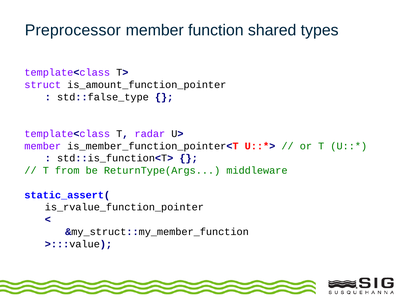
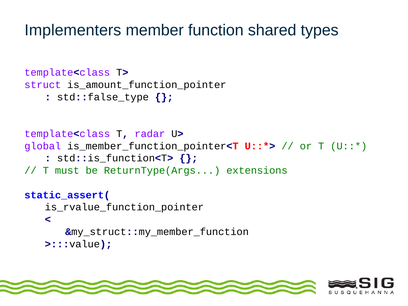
Preprocessor: Preprocessor -> Implementers (73, 30)
member: member -> global (43, 146)
from: from -> must (67, 171)
middleware: middleware -> extensions (257, 171)
